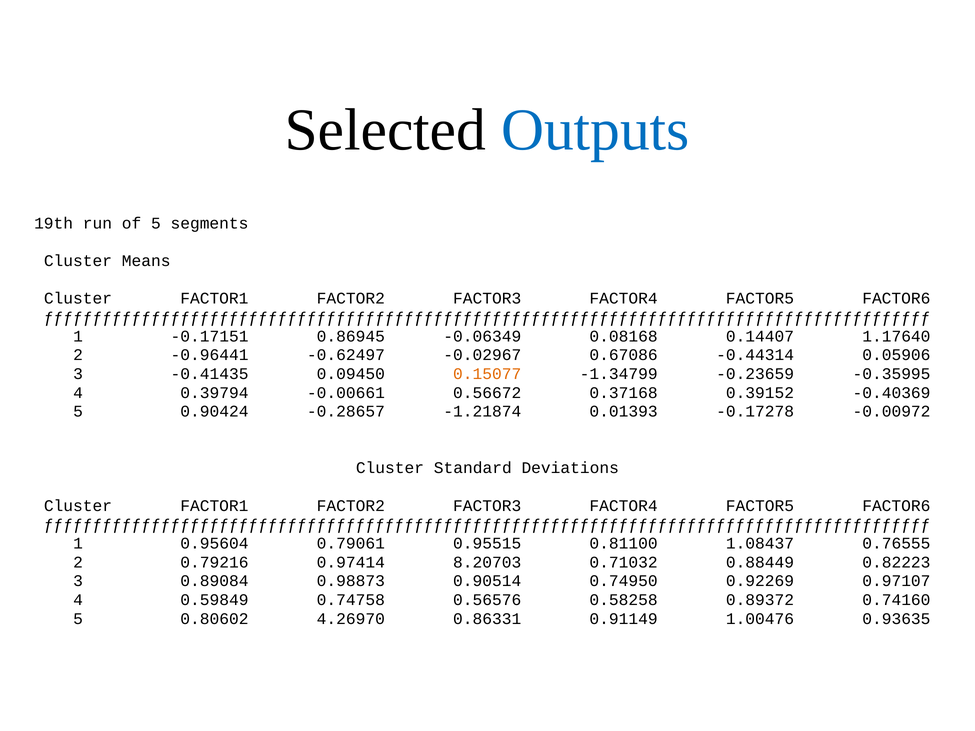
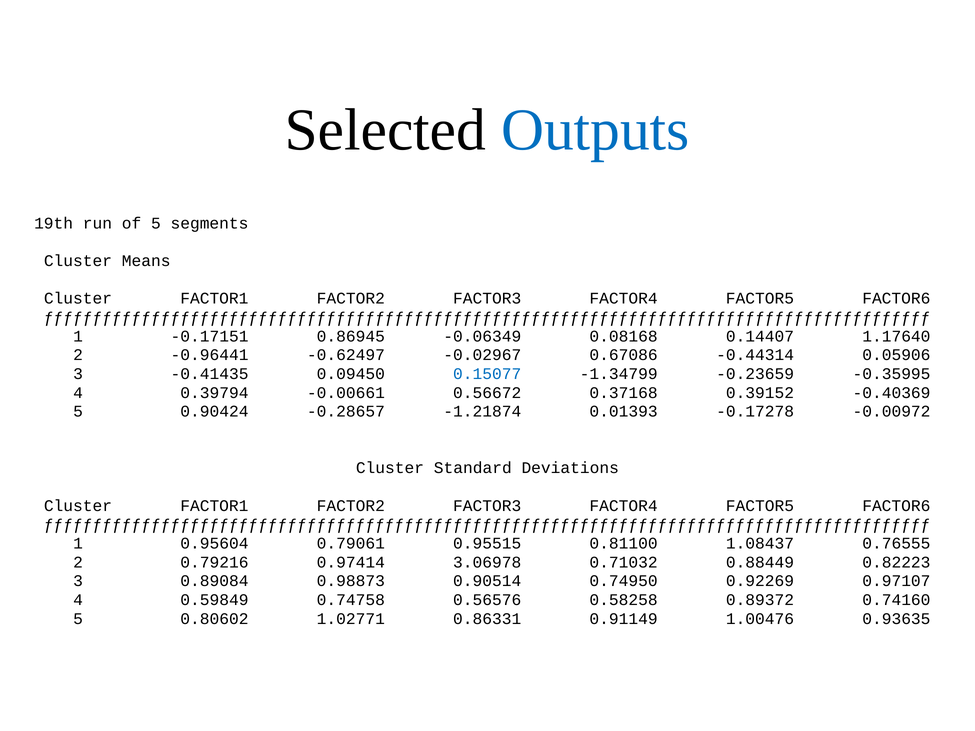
0.15077 colour: orange -> blue (487, 374)
8.20703: 8.20703 -> 3.06978 (487, 562)
4.26970: 4.26970 -> 1.02771 (351, 619)
